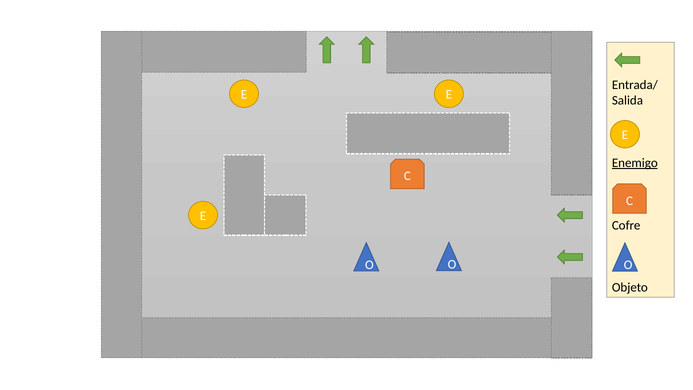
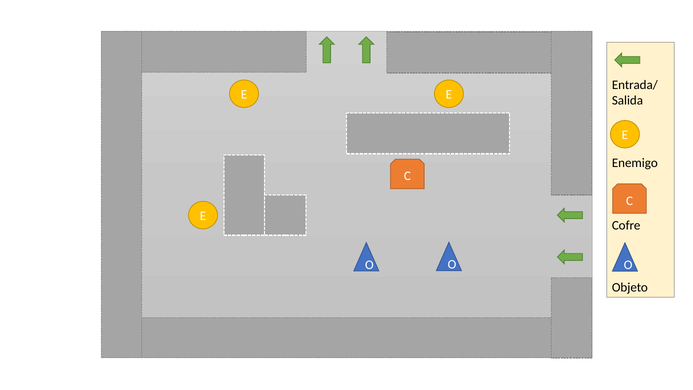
Enemigo underline: present -> none (635, 163)
